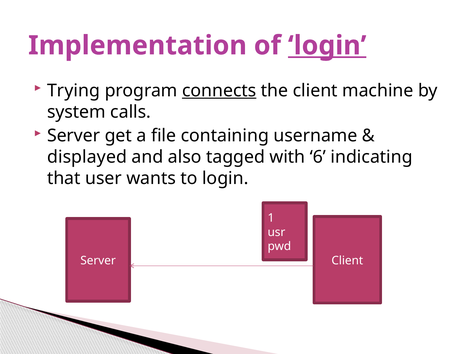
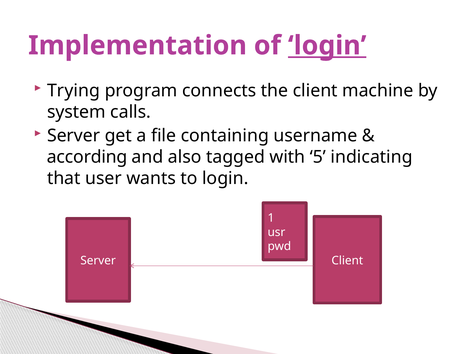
connects underline: present -> none (219, 90)
displayed: displayed -> according (87, 157)
6: 6 -> 5 (318, 157)
